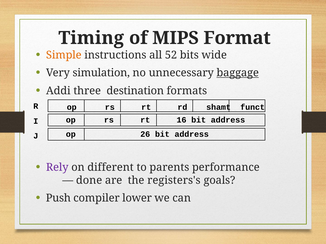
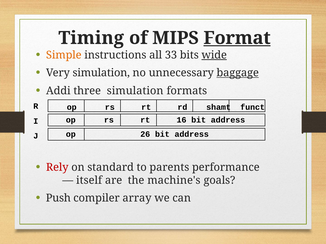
Format underline: none -> present (237, 38)
52: 52 -> 33 (171, 55)
wide underline: none -> present (214, 55)
three destination: destination -> simulation (135, 91)
Rely colour: purple -> red (57, 168)
different: different -> standard (111, 168)
done: done -> itself (89, 181)
registers's: registers's -> machine's (174, 181)
lower: lower -> array (137, 199)
